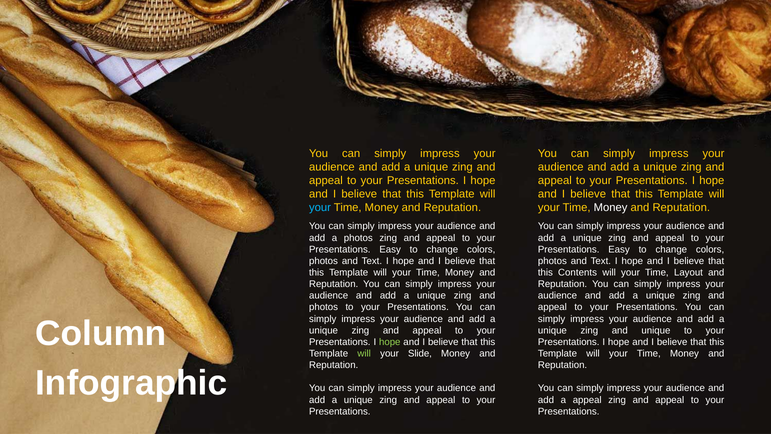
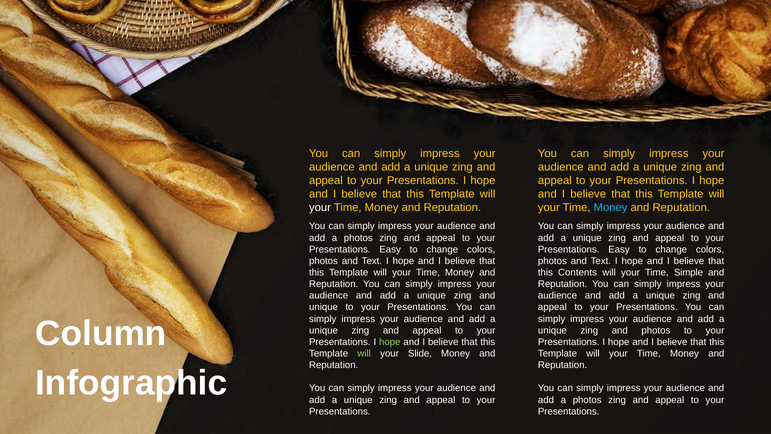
your colour: light blue -> white (320, 207)
Money colour: white -> light blue (611, 207)
Layout: Layout -> Simple (689, 272)
photos: photos -> unique (324, 307)
and unique: unique -> photos (656, 330)
appeal: appeal -> photos (587, 400)
